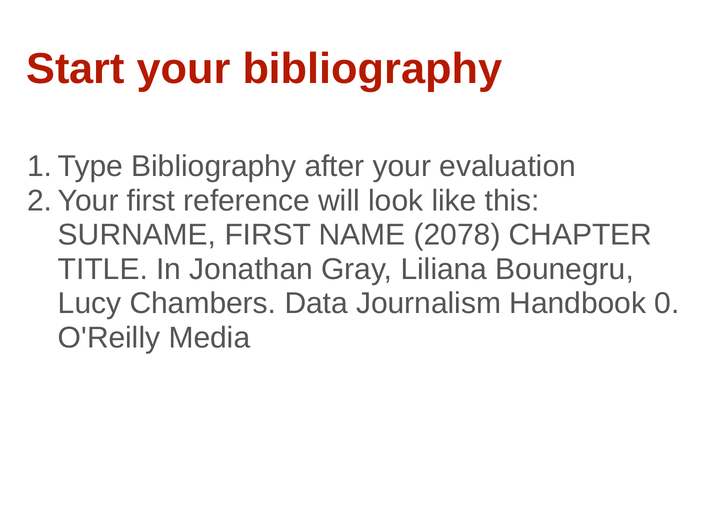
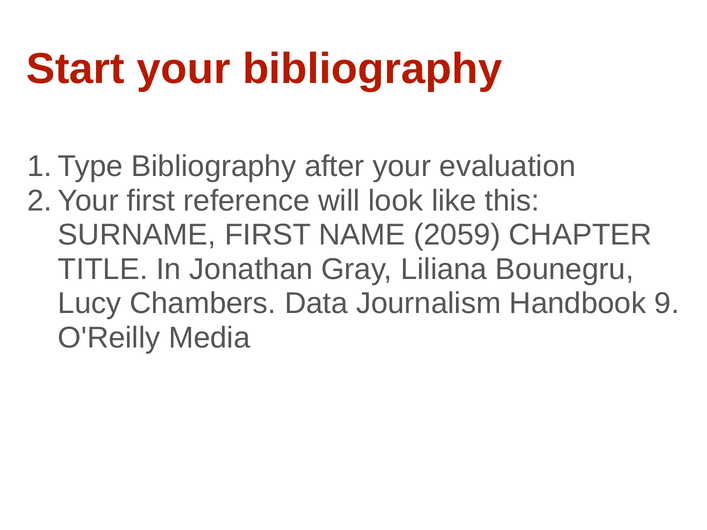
2078: 2078 -> 2059 (457, 235)
0: 0 -> 9 (667, 304)
